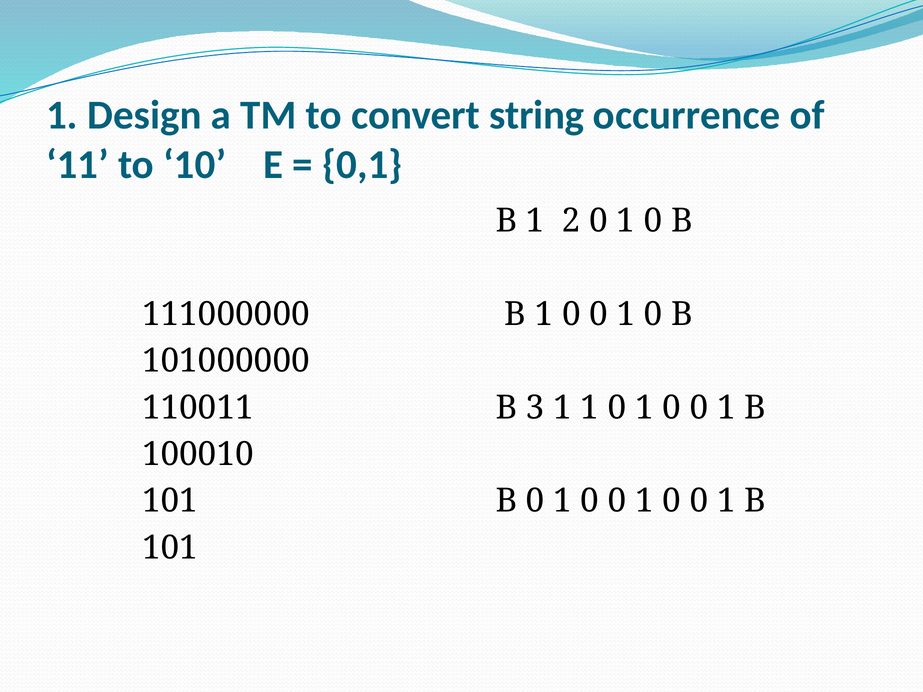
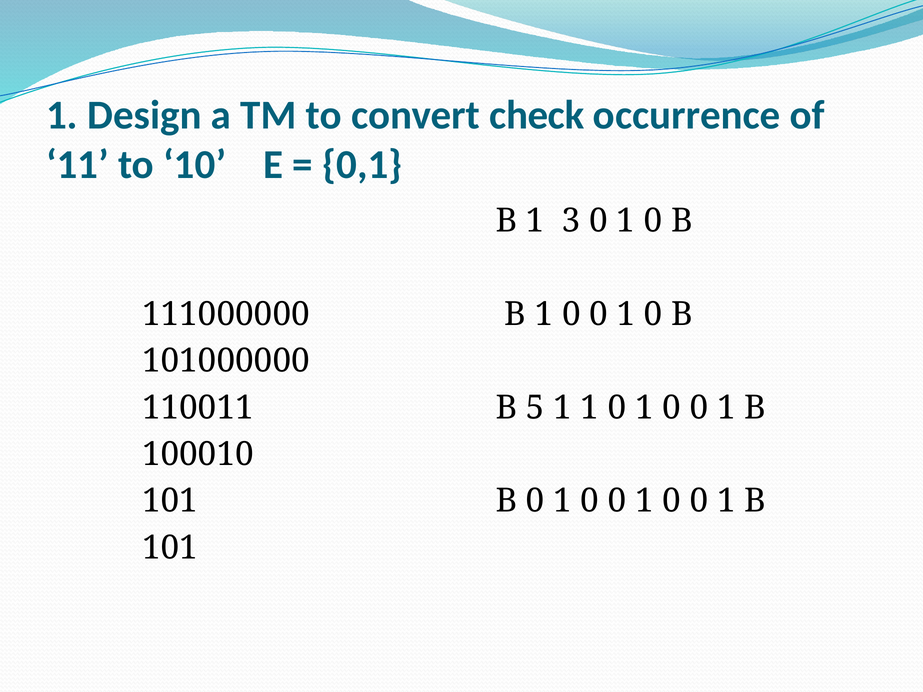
string: string -> check (537, 115)
2: 2 -> 3 (571, 221)
3: 3 -> 5 (535, 408)
